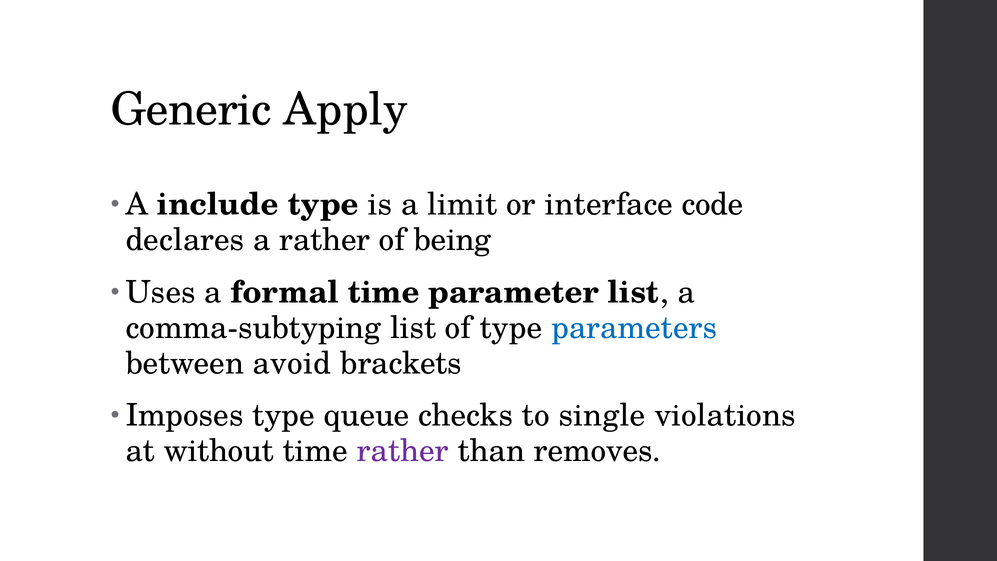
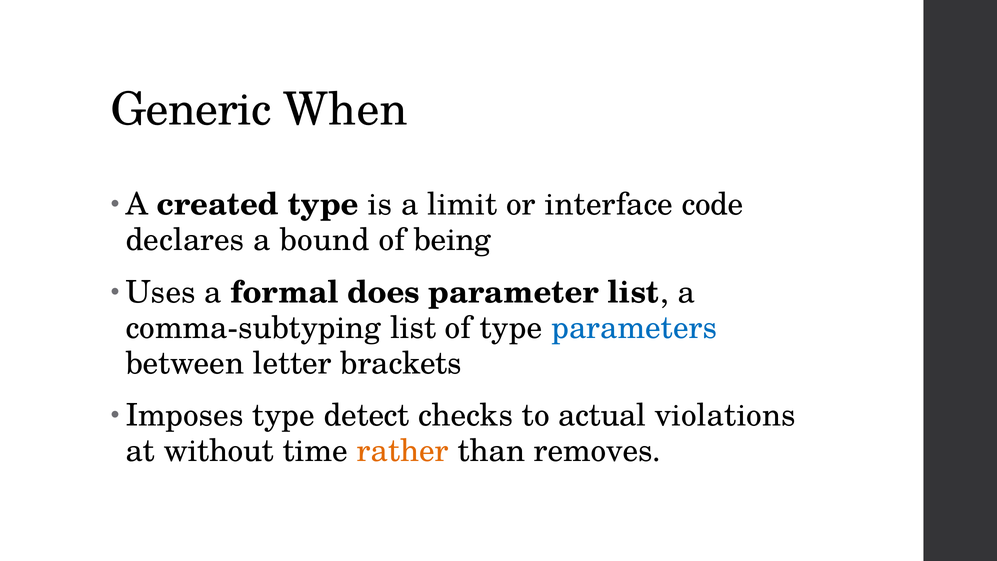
Apply: Apply -> When (345, 110)
include: include -> created (218, 205)
a rather: rather -> bound (325, 240)
formal time: time -> does (384, 292)
avoid: avoid -> letter (292, 363)
queue: queue -> detect (367, 415)
single: single -> actual (602, 415)
rather colour: purple -> orange (403, 451)
